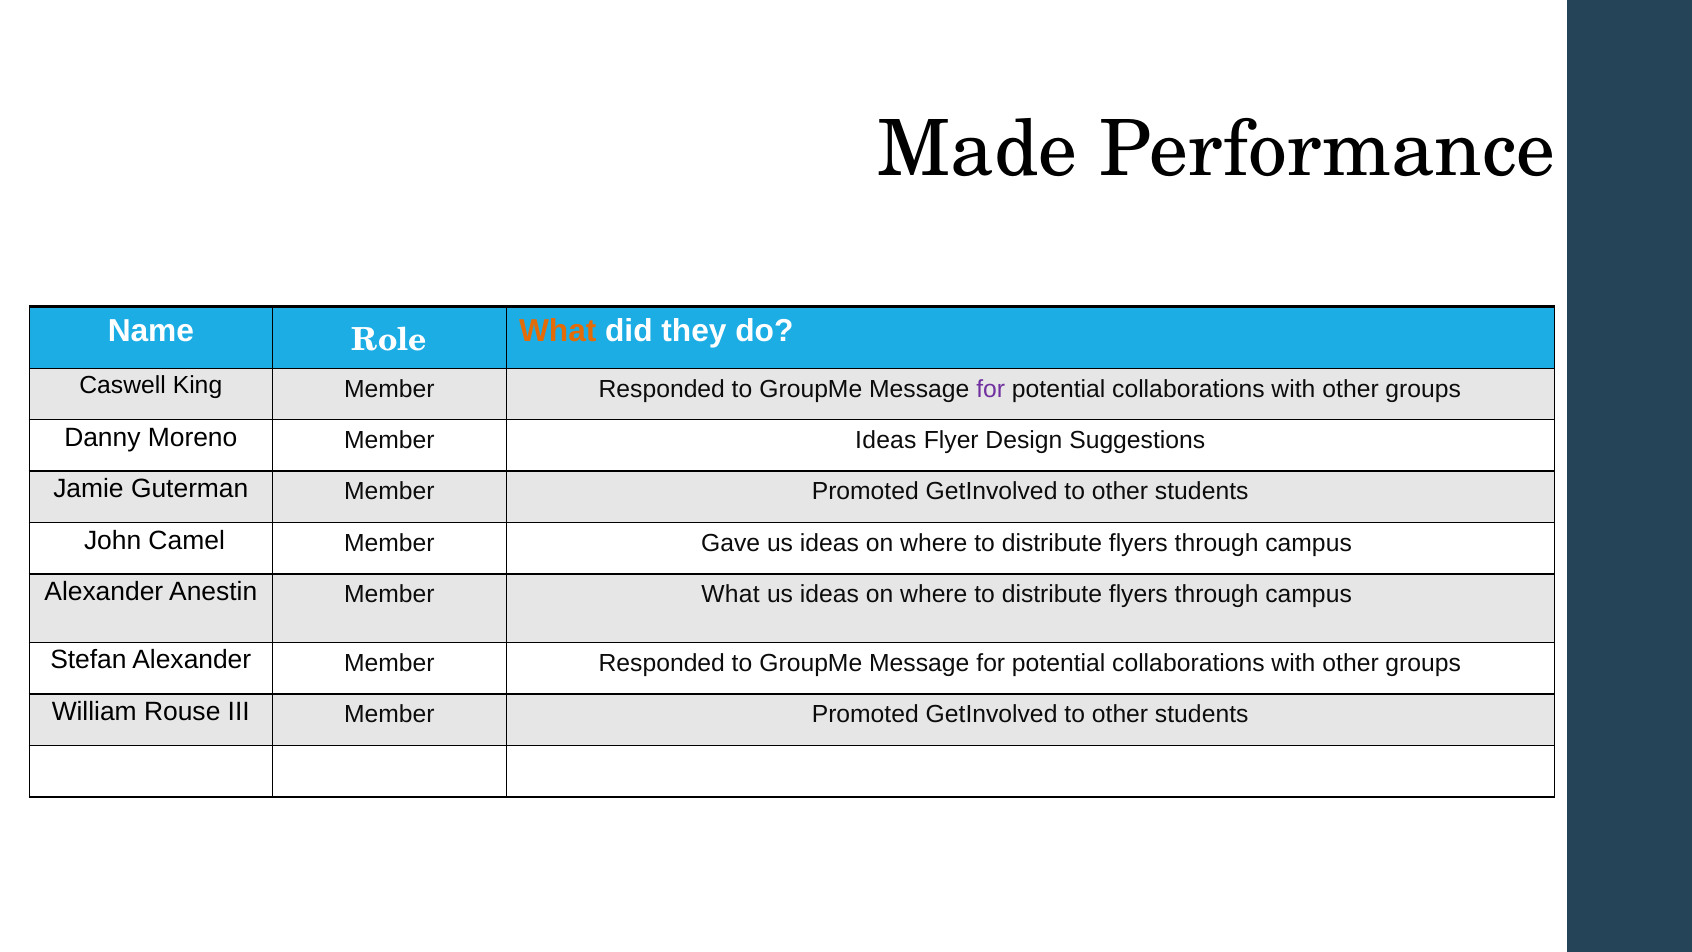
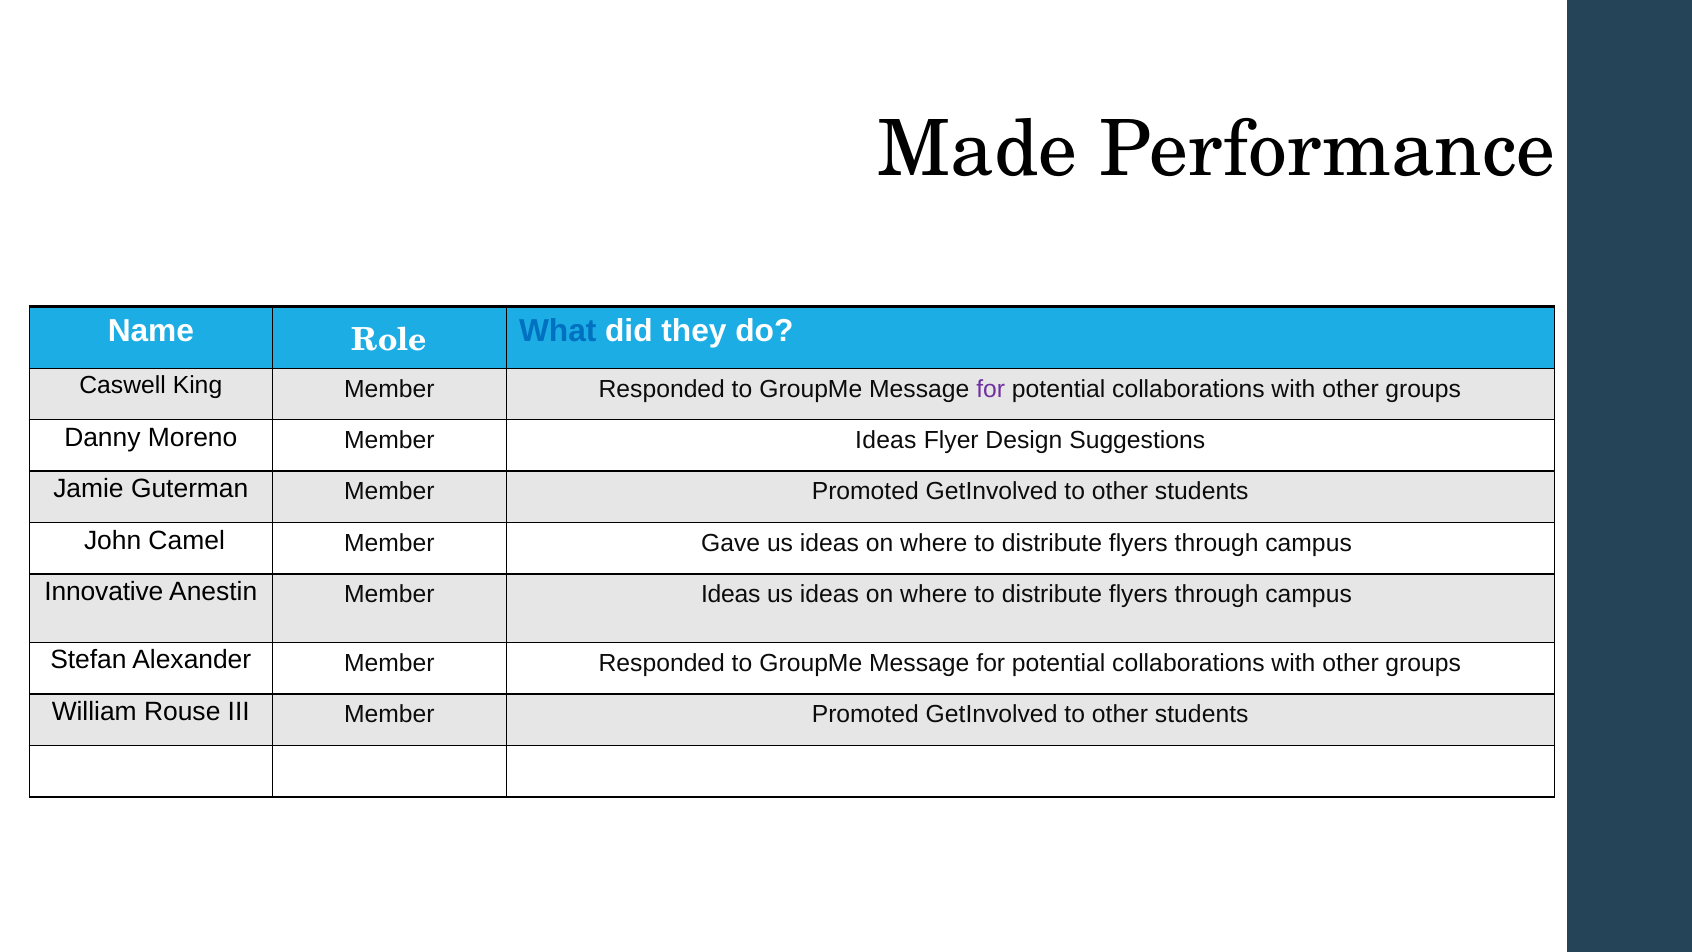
What colour: orange -> blue (558, 331)
Alexander: Alexander -> Innovative (104, 592)
Anestin Member What: What -> Ideas (731, 595)
